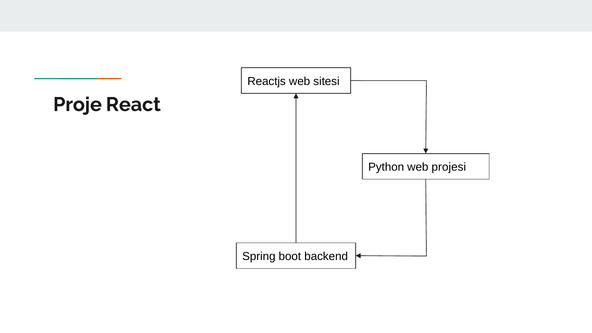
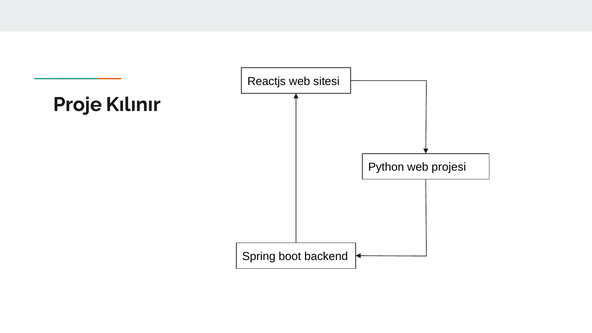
React: React -> Kılınır (133, 105)
